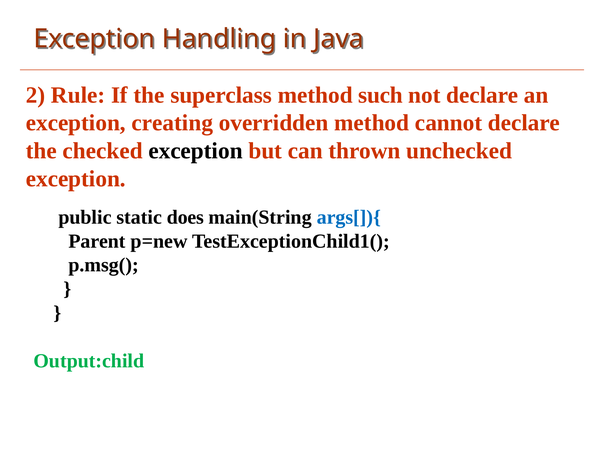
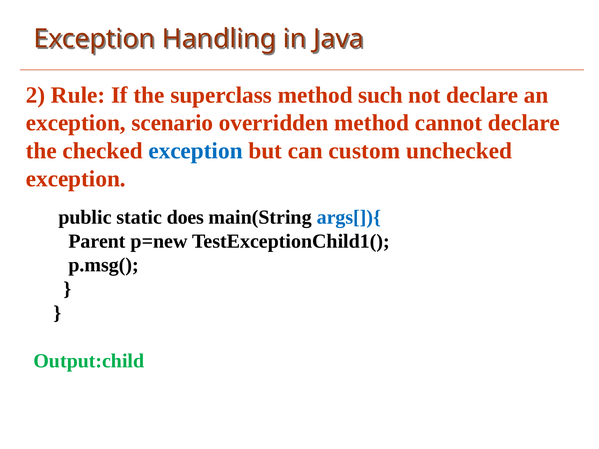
creating: creating -> scenario (172, 123)
exception colour: black -> blue (196, 151)
thrown: thrown -> custom (364, 151)
